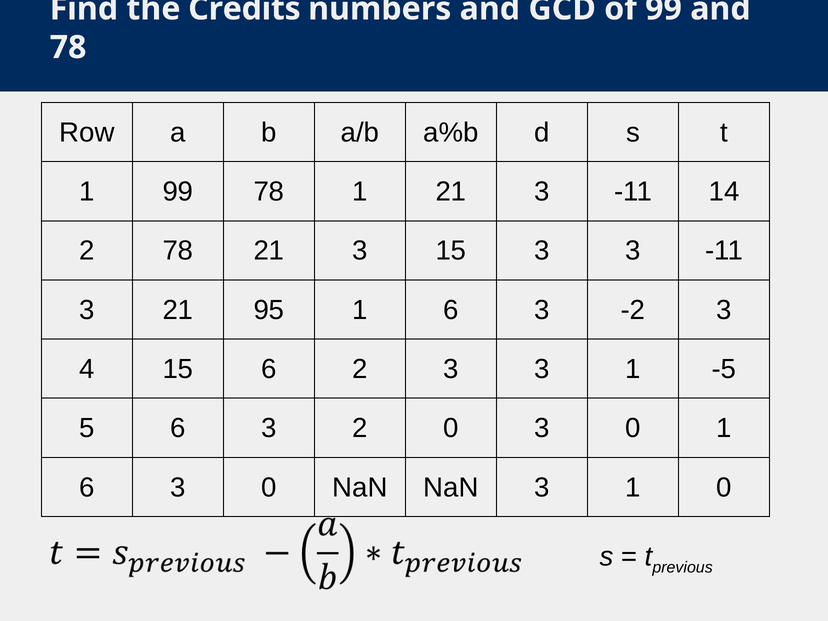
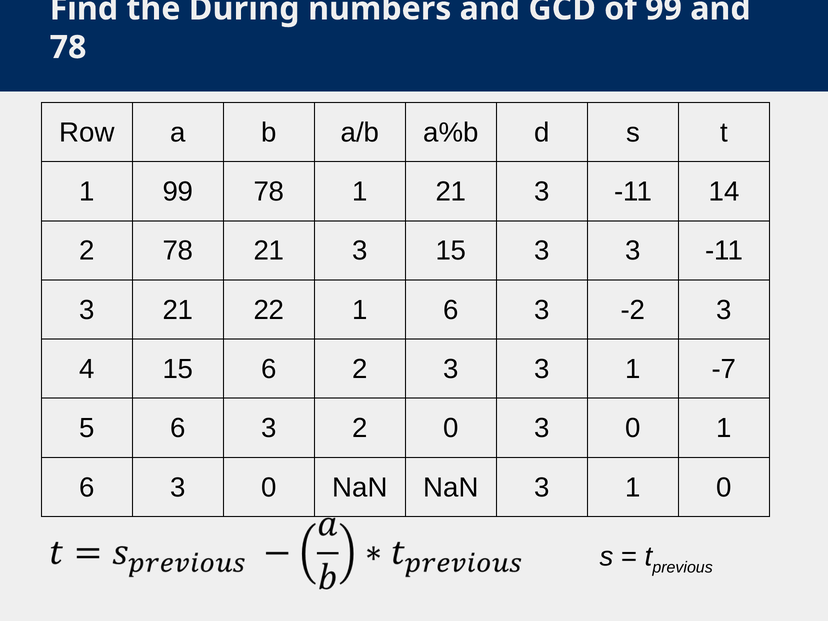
Credits: Credits -> During (244, 9)
95: 95 -> 22 (269, 310)
-5: -5 -> -7 (724, 369)
